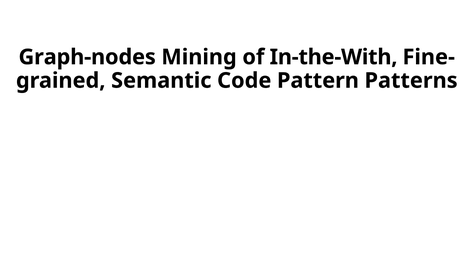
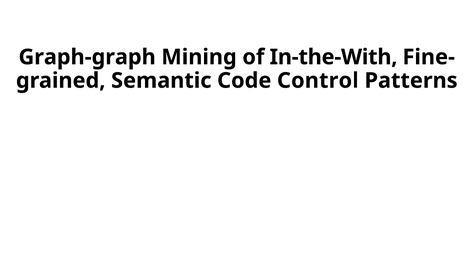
Graph-nodes: Graph-nodes -> Graph-graph (87, 57)
Pattern: Pattern -> Control (318, 80)
